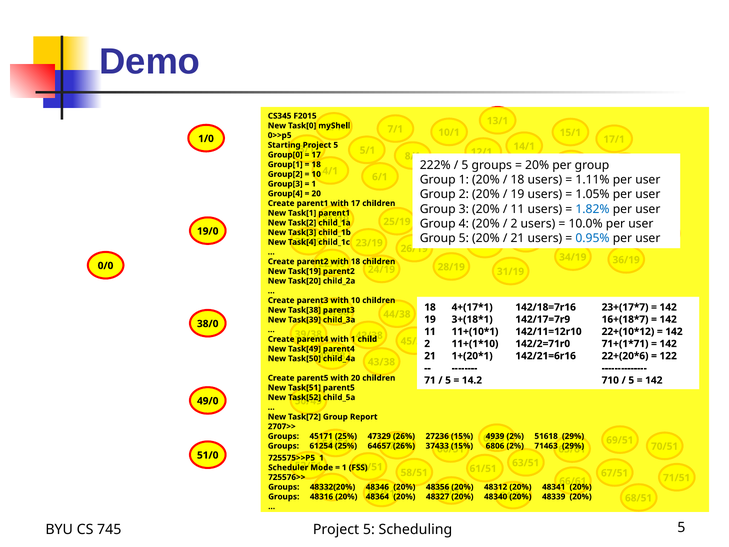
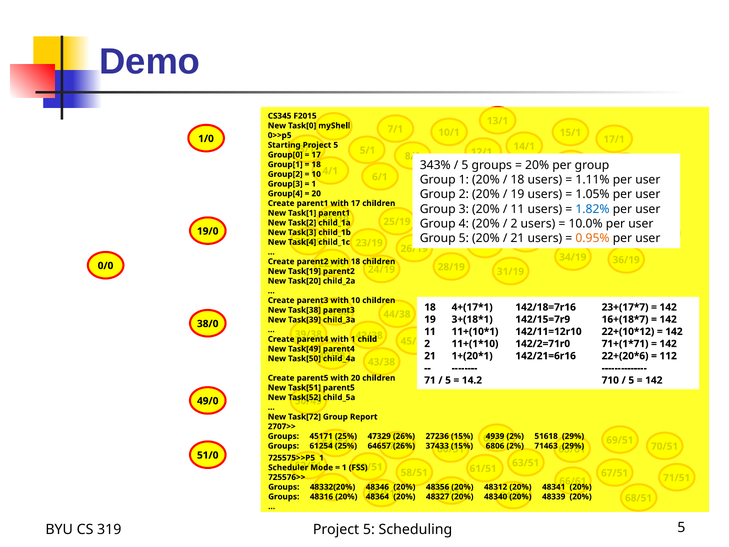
222%: 222% -> 343% (435, 165)
0.95% colour: blue -> orange (593, 238)
142/17=7r9: 142/17=7r9 -> 142/15=7r9 (543, 319)
122: 122 -> 112 (668, 356)
745: 745 -> 319 (109, 529)
